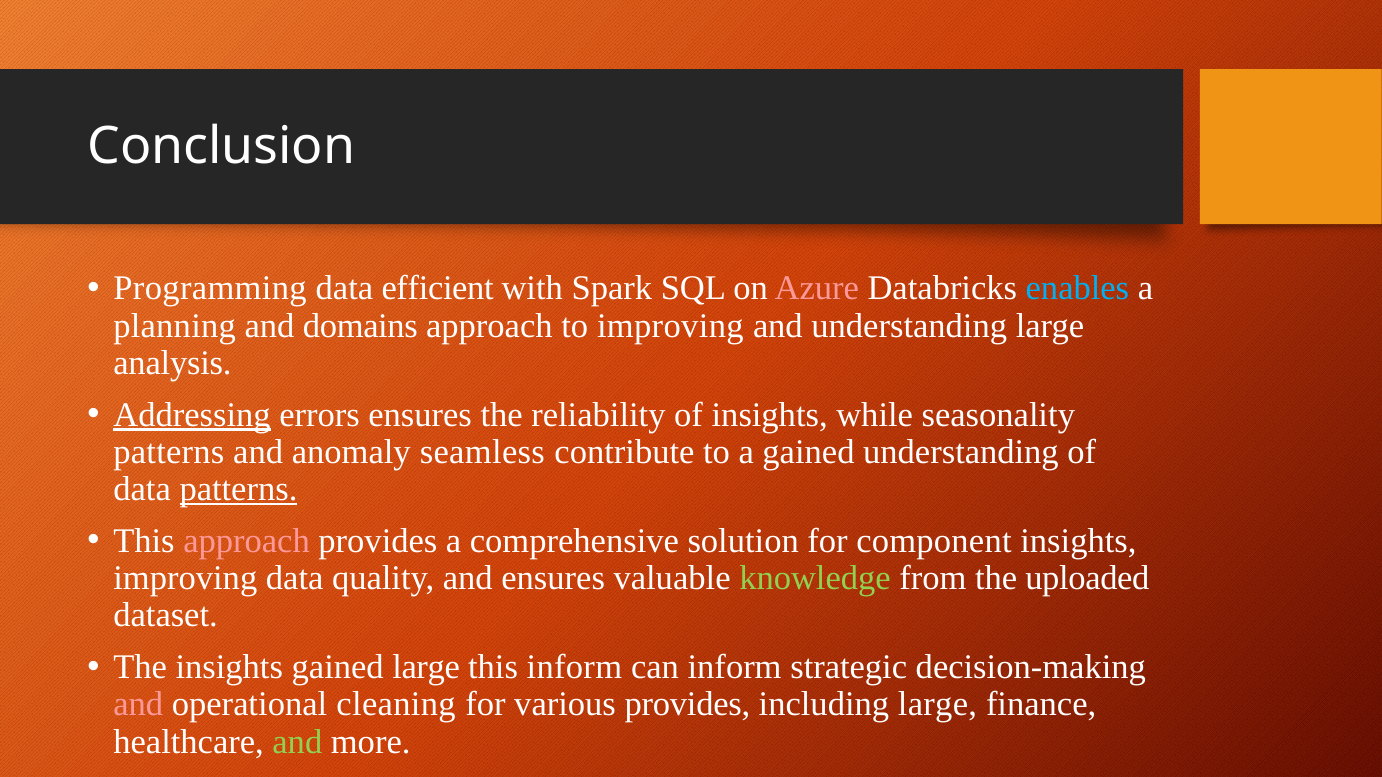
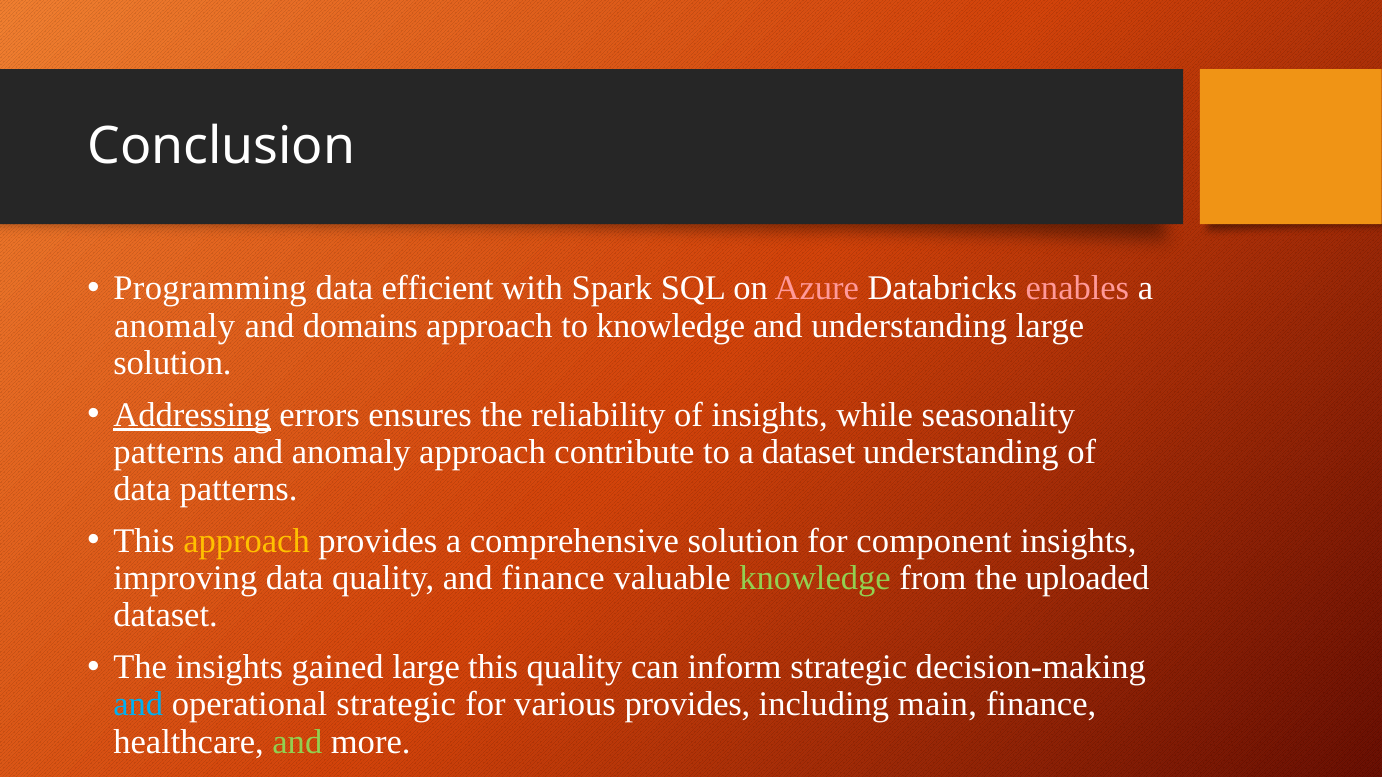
enables colour: light blue -> pink (1077, 289)
planning: planning -> anomaly (175, 326)
to improving: improving -> knowledge (671, 326)
analysis: analysis -> solution (172, 363)
anomaly seamless: seamless -> approach (483, 452)
a gained: gained -> dataset (809, 452)
patterns underline: present -> none (238, 489)
approach colour: pink -> yellow (247, 541)
and ensures: ensures -> finance (553, 578)
this inform: inform -> quality (575, 667)
and colour: pink -> light blue (138, 705)
operational cleaning: cleaning -> strategic (396, 705)
including large: large -> main (937, 705)
